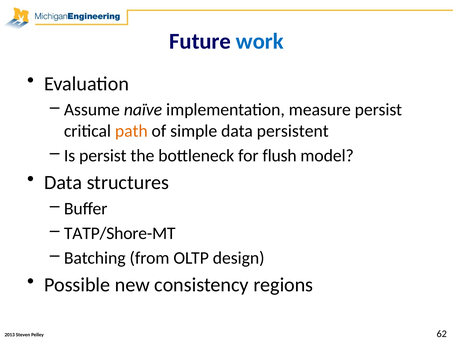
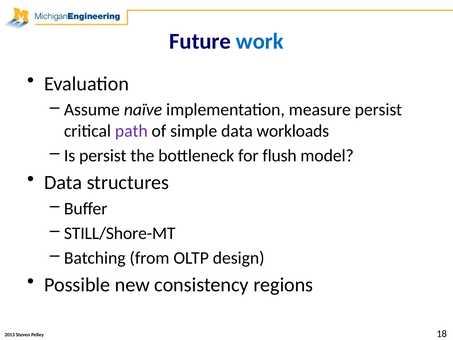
path colour: orange -> purple (131, 131)
persistent: persistent -> workloads (293, 131)
TATP/Shore-MT: TATP/Shore-MT -> STILL/Shore-MT (120, 233)
62: 62 -> 18 (442, 334)
